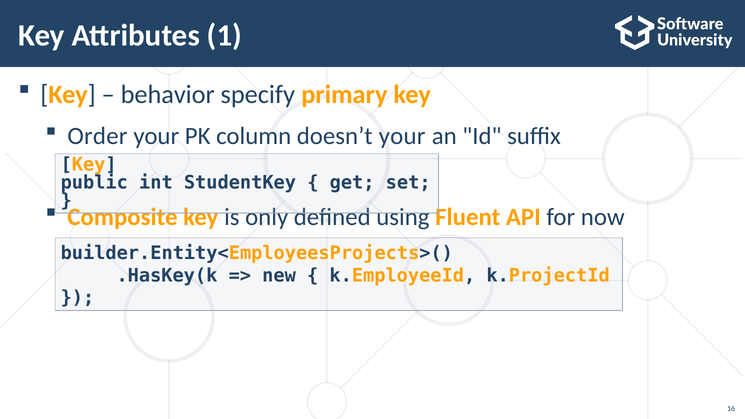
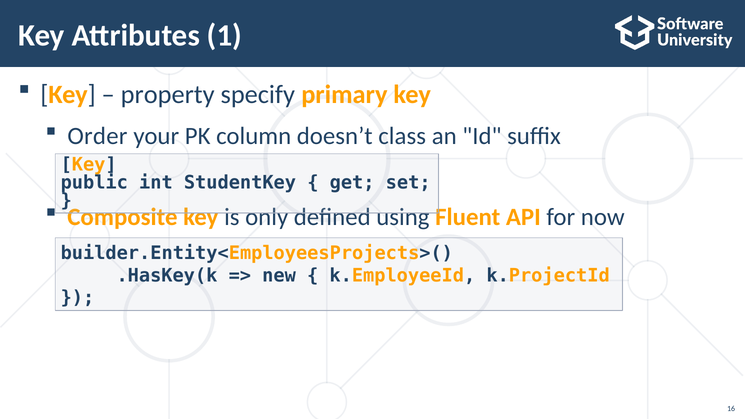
behavior: behavior -> property (168, 95)
doesn’t your: your -> class (402, 136)
